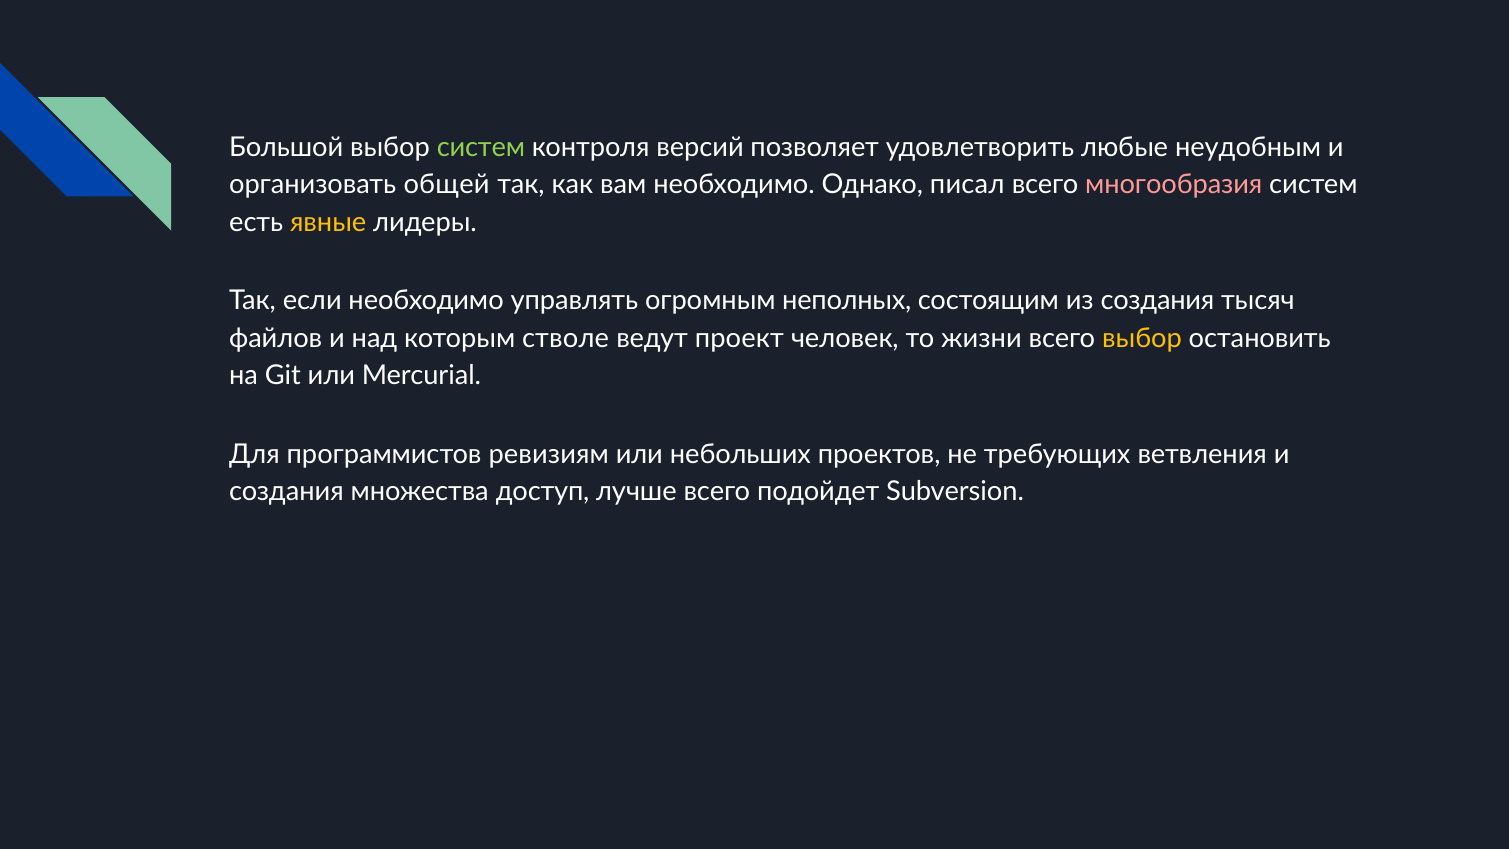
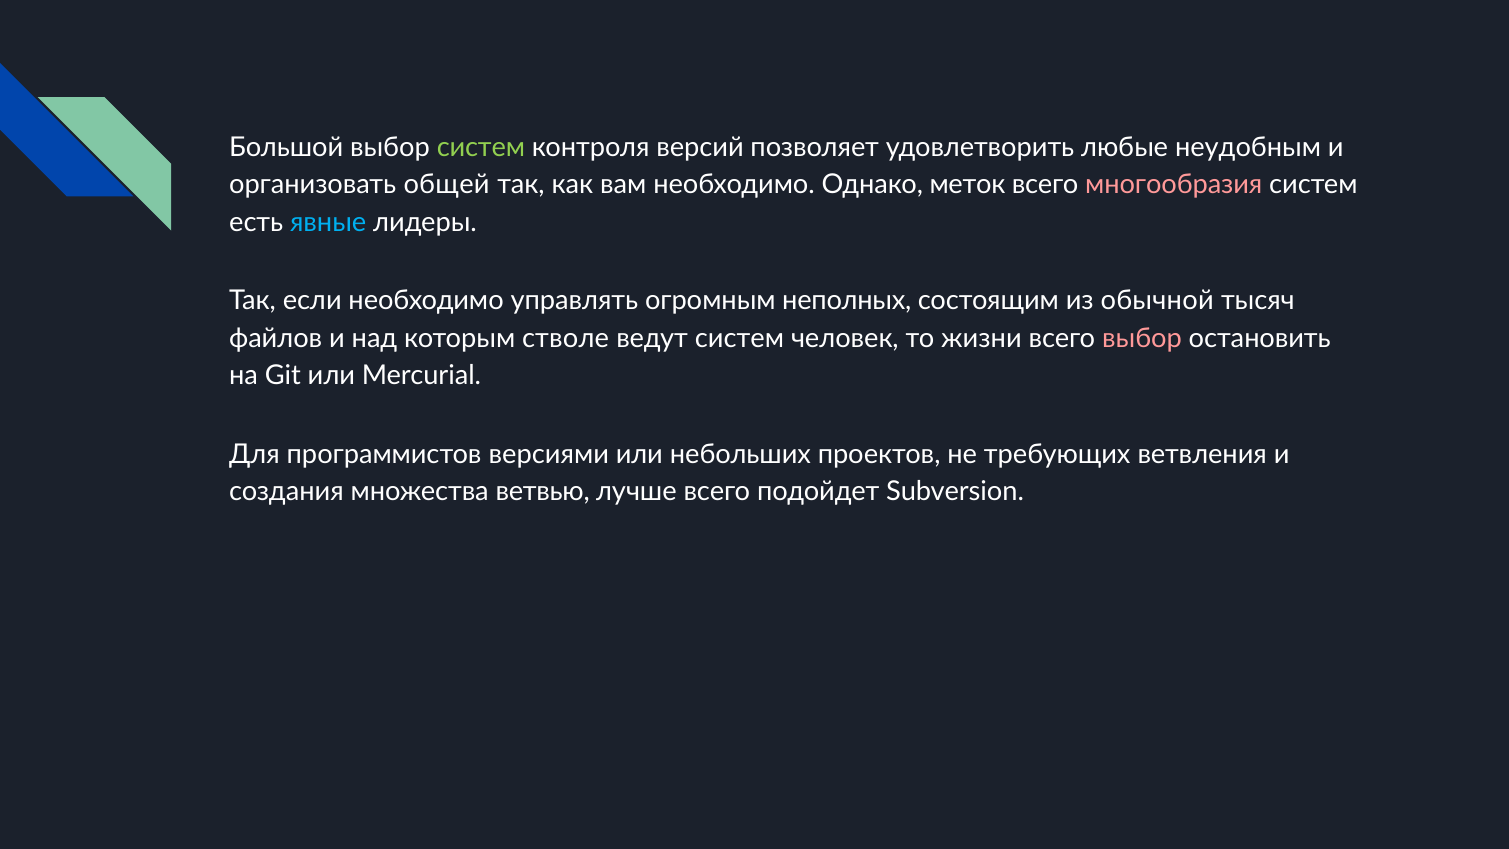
писал: писал -> меток (967, 185)
явные colour: yellow -> light blue (328, 222)
из создания: создания -> обычной (1157, 301)
ведут проект: проект -> систем (739, 338)
выбор colour: yellow -> pink (1142, 338)
ревизиям: ревизиям -> версиями (549, 454)
доступ: доступ -> ветвью (543, 492)
